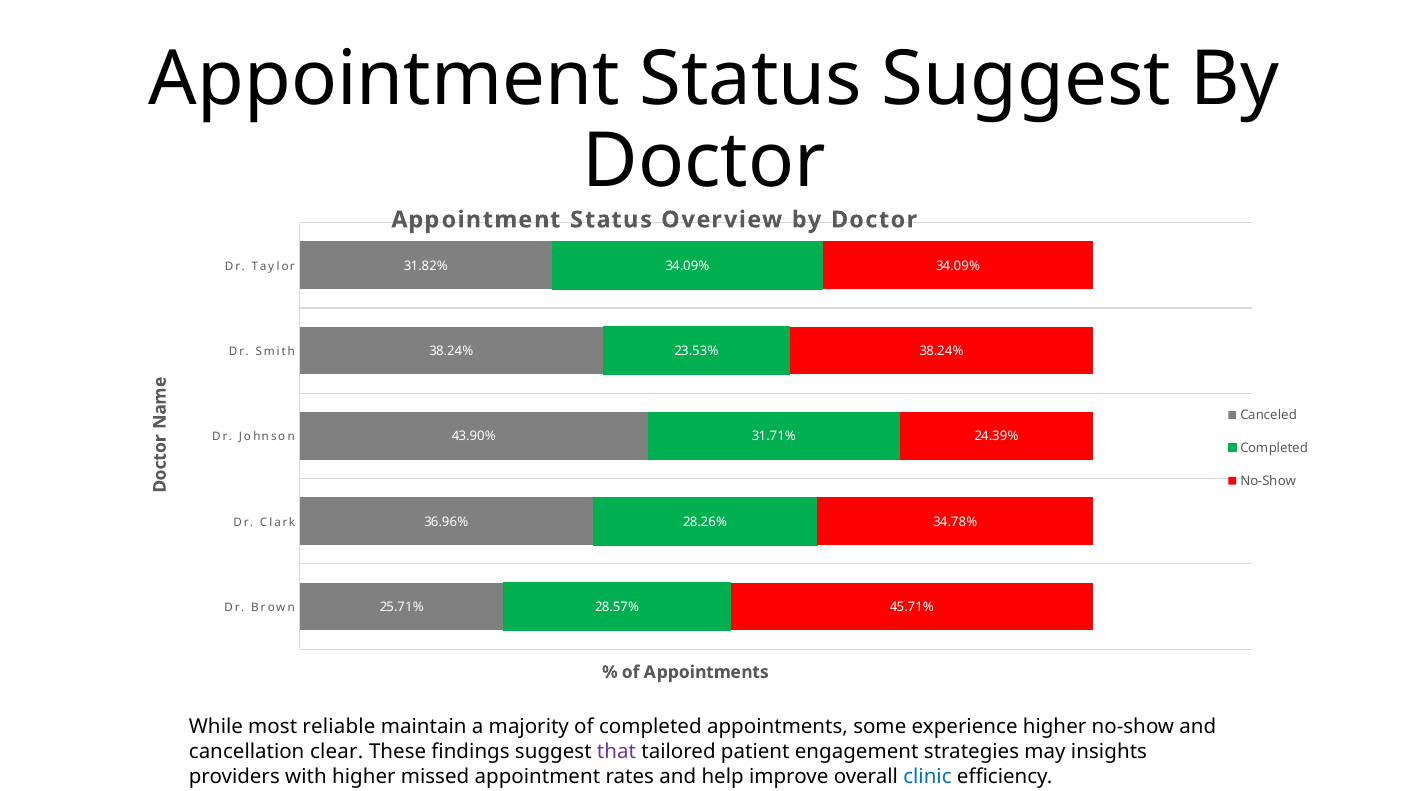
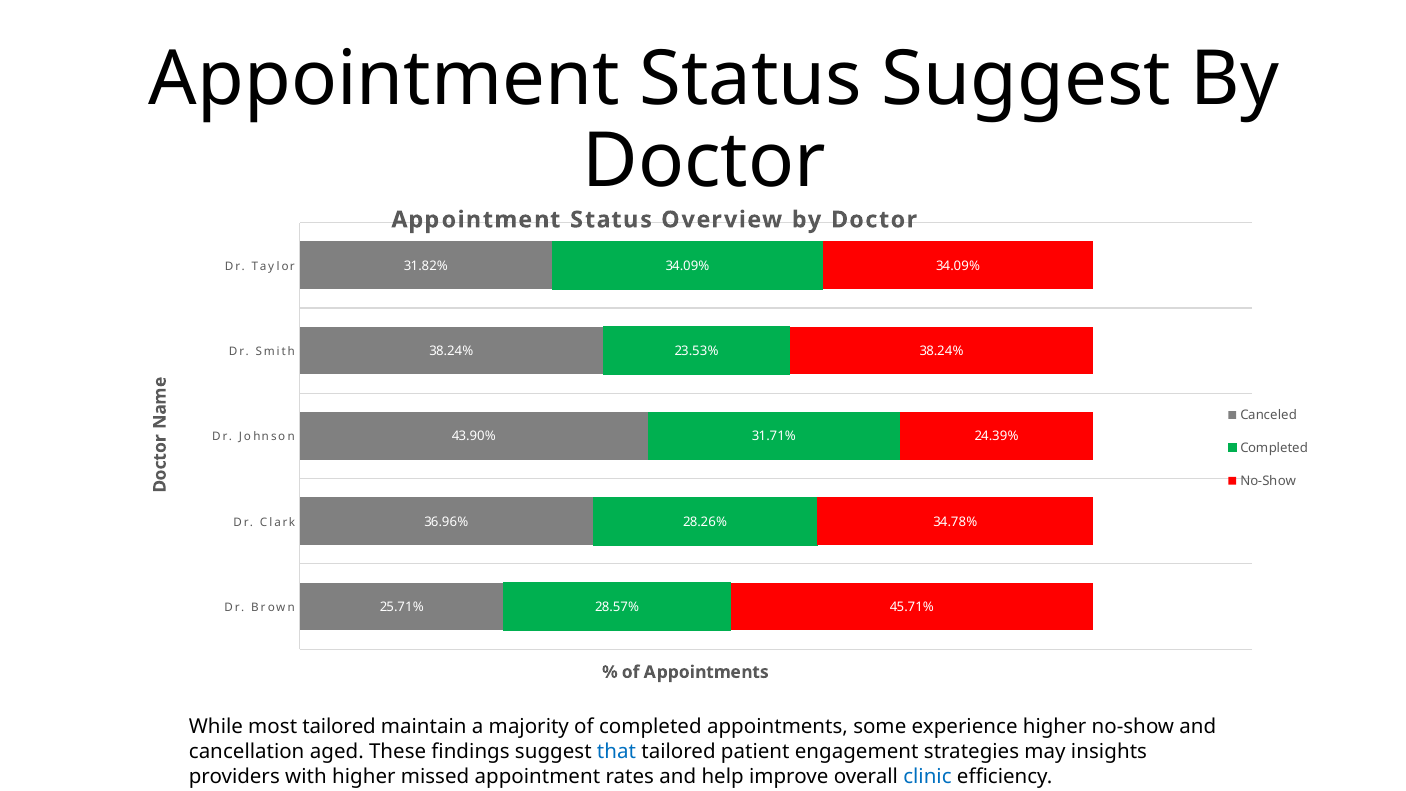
most reliable: reliable -> tailored (339, 727)
clear: clear -> aged (337, 752)
that colour: purple -> blue (616, 752)
